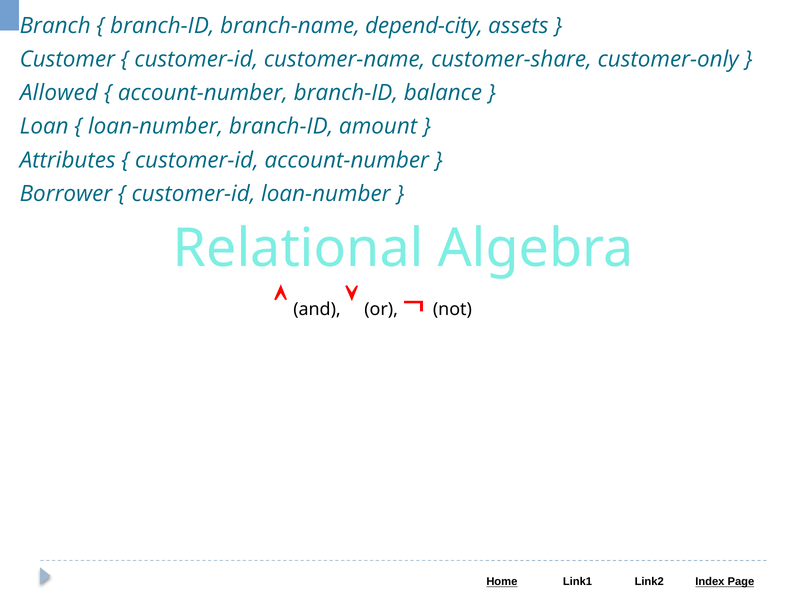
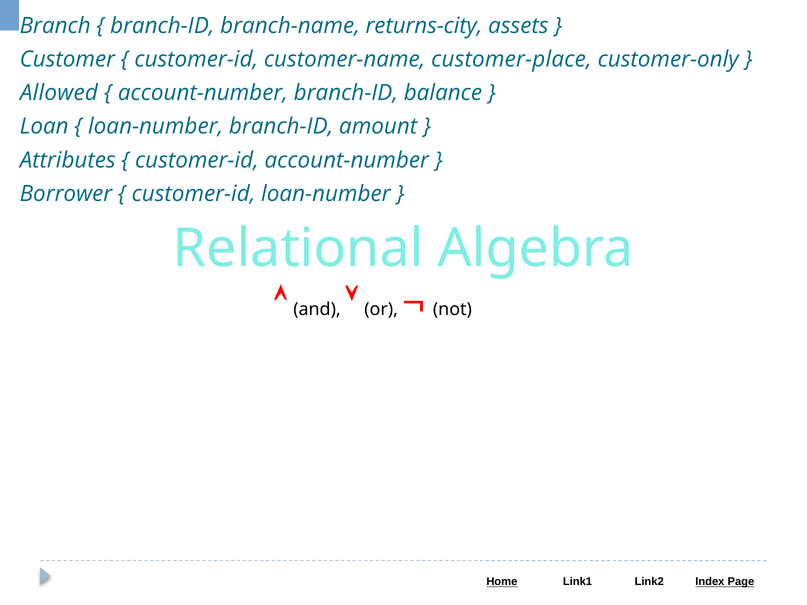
depend-city: depend-city -> returns-city (424, 26)
customer-share: customer-share -> customer-place (511, 59)
